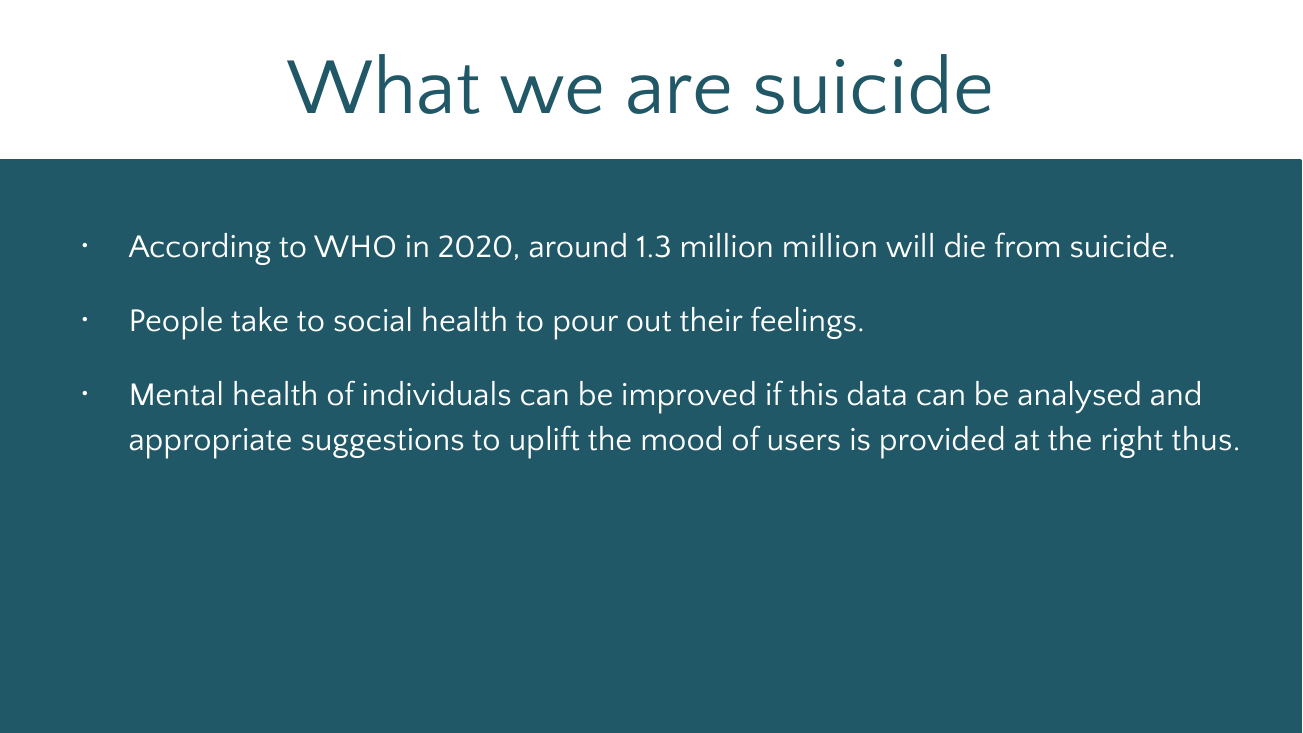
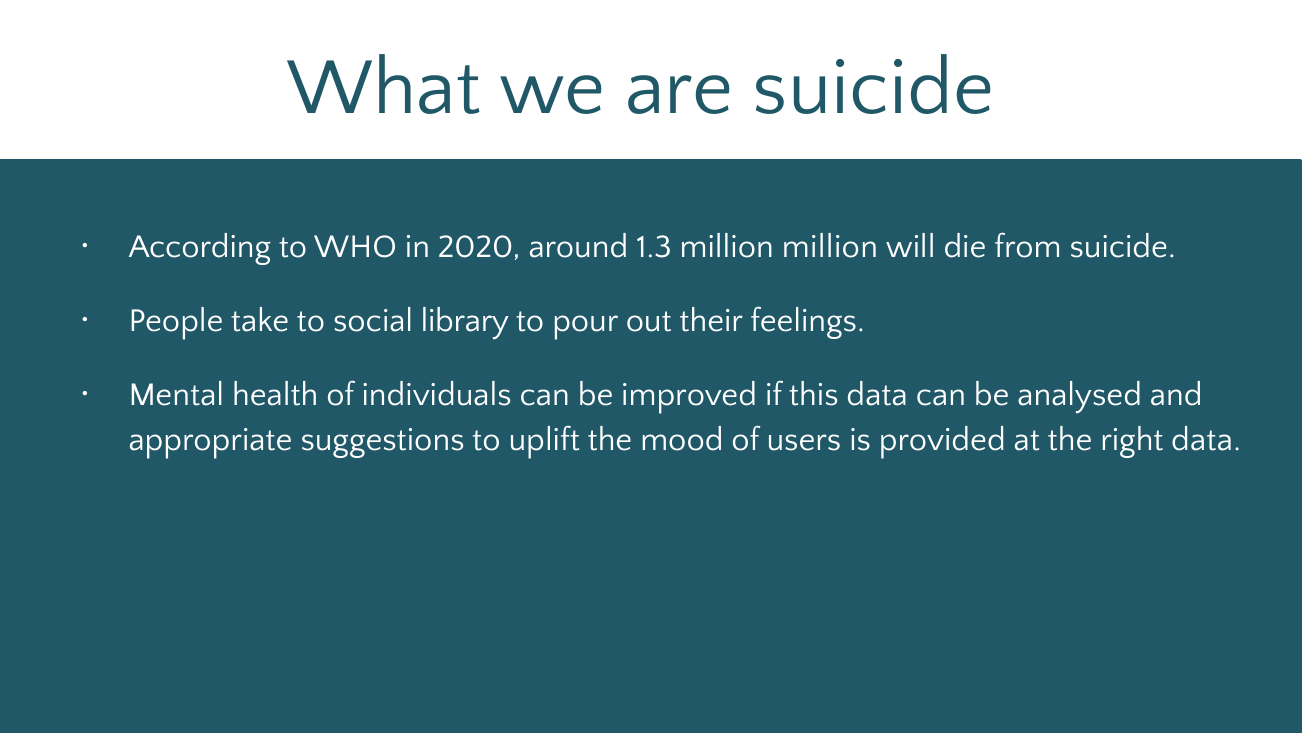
social health: health -> library (465, 321)
right thus: thus -> data (1206, 439)
